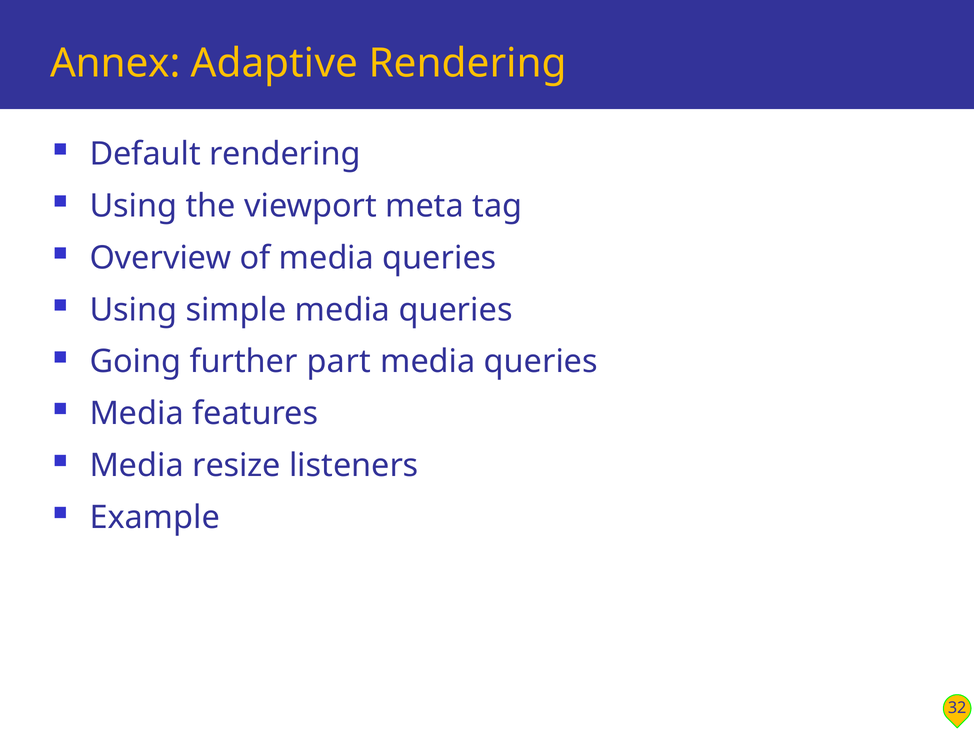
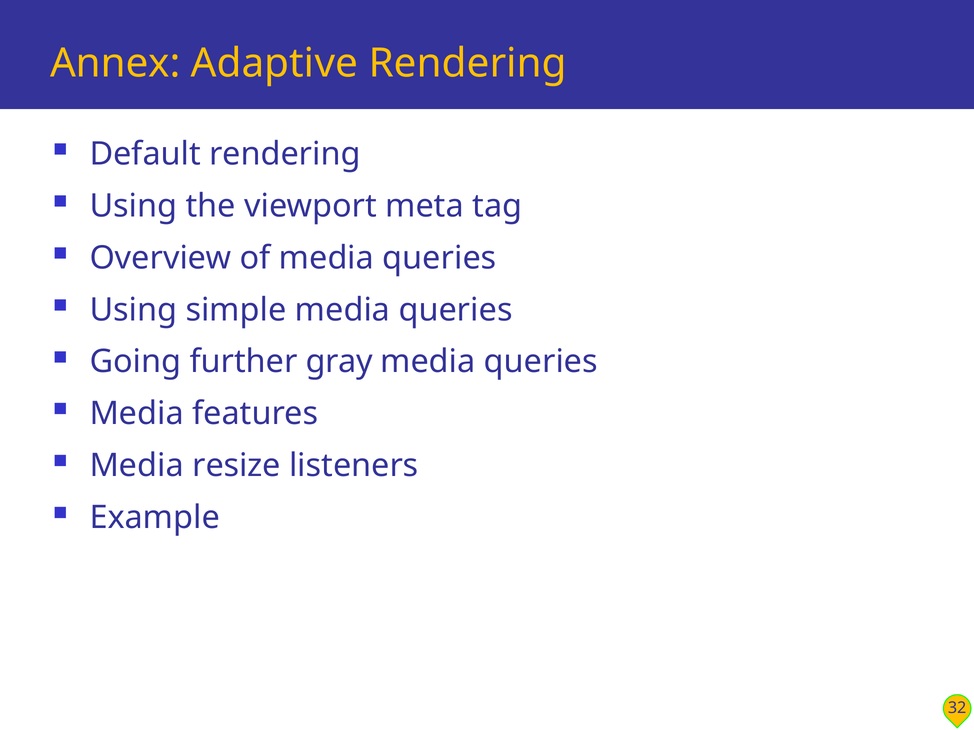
part: part -> gray (339, 362)
